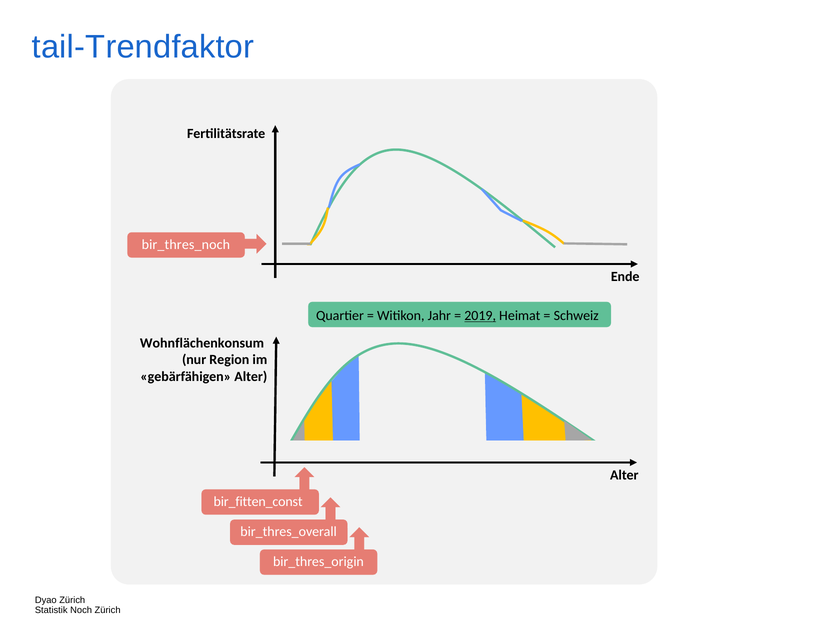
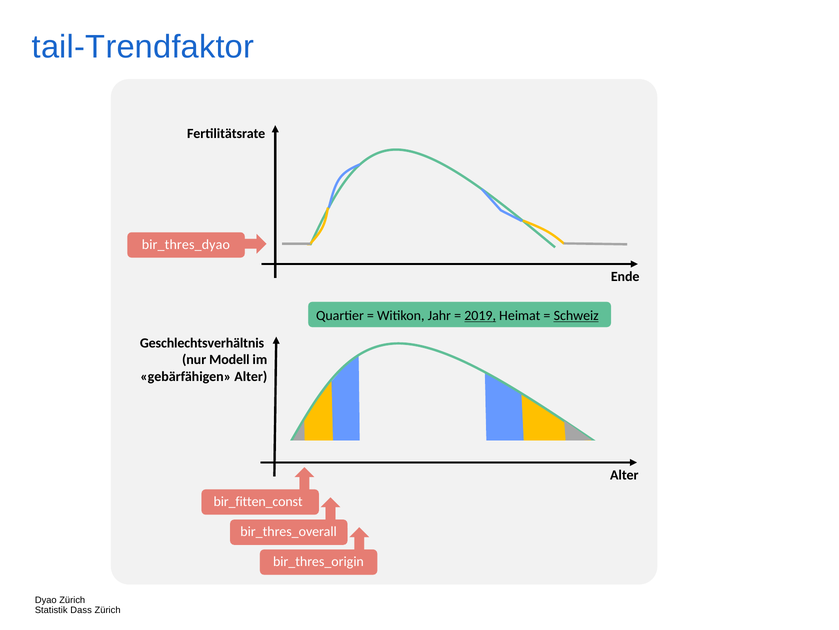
bir_thres_noch: bir_thres_noch -> bir_thres_dyao (186, 244)
Schweiz underline: none -> present (576, 315)
Wohnflächenkonsum: Wohnflächenkonsum -> Geschlechtsverhältnis (202, 343)
Region: Region -> Modell (229, 359)
Noch: Noch -> Dass (81, 610)
